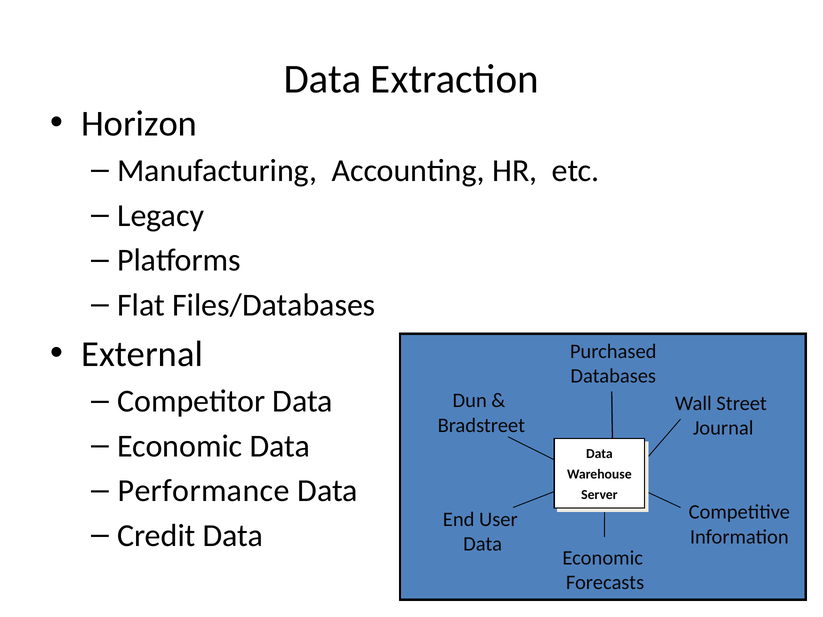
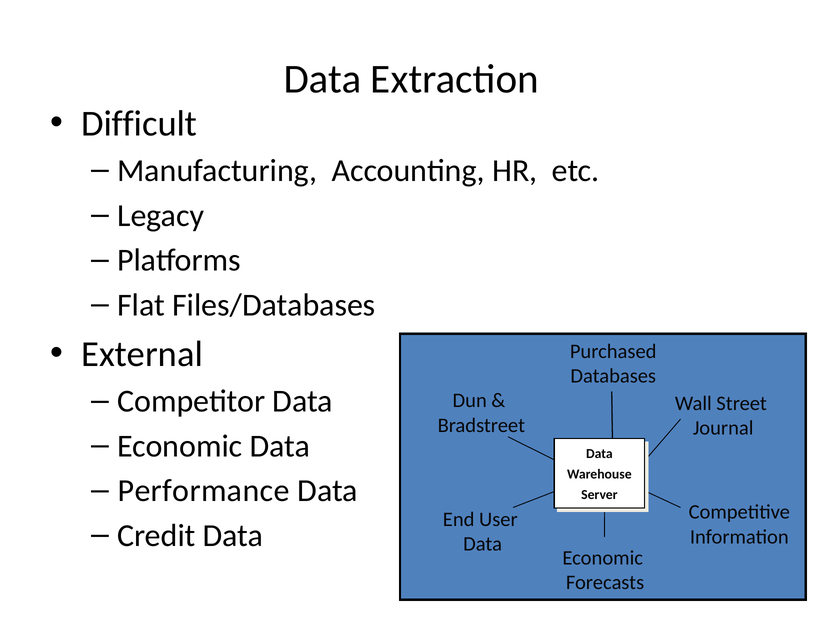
Horizon: Horizon -> Difficult (139, 123)
